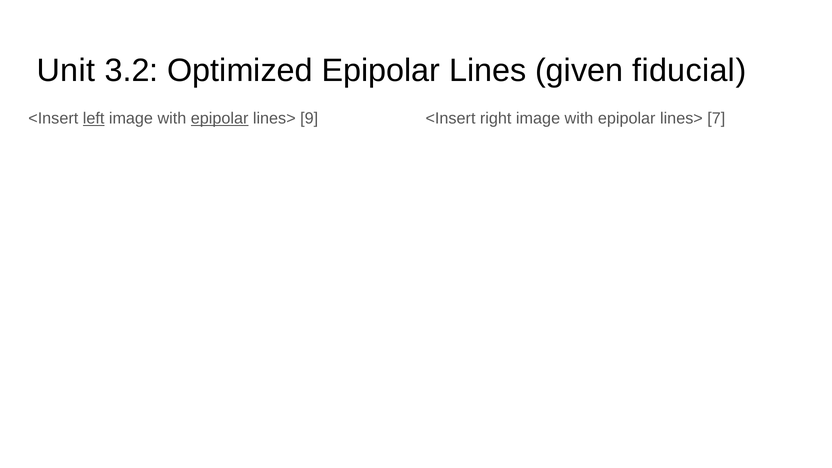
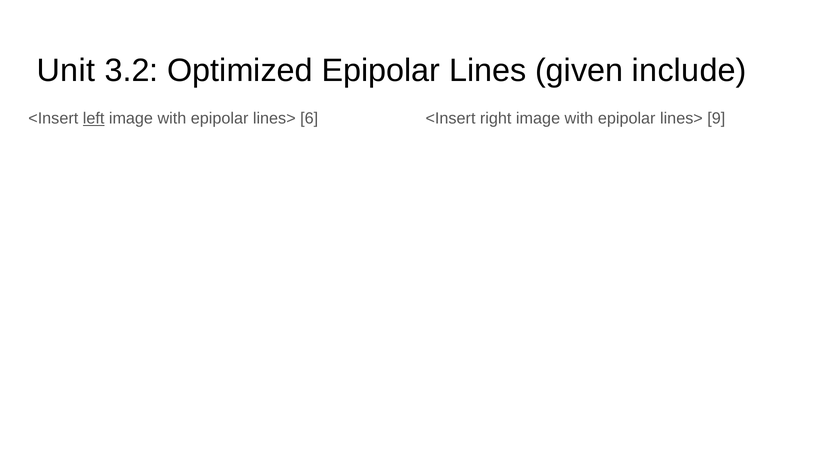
fiducial: fiducial -> include (689, 70)
epipolar underline: present -> none (220, 119)
9: 9 -> 6 (309, 119)
7: 7 -> 9 (716, 119)
